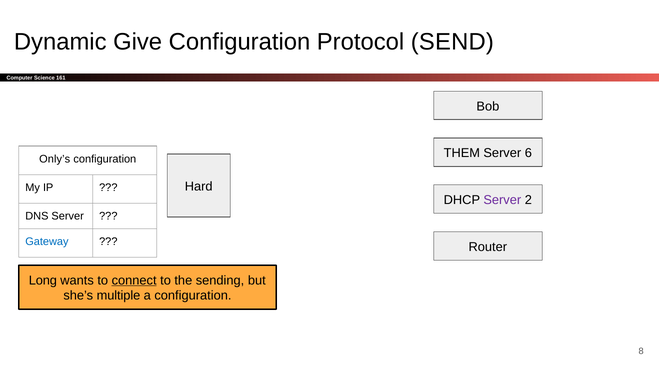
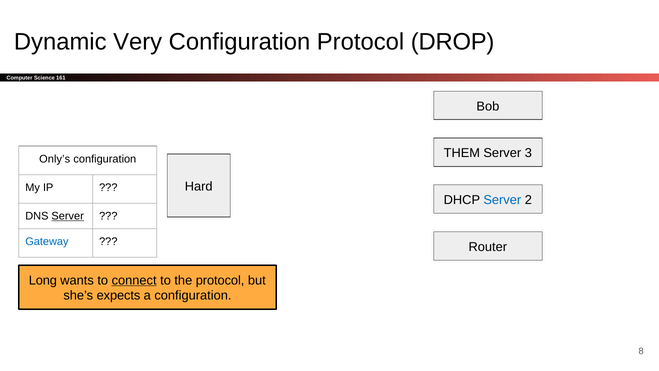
Give: Give -> Very (138, 42)
SEND: SEND -> DROP (453, 42)
6: 6 -> 3 (528, 153)
Server colour: purple -> blue (502, 200)
Server underline: none -> present (68, 216)
the sending: sending -> protocol (220, 280)
multiple: multiple -> expects (118, 295)
